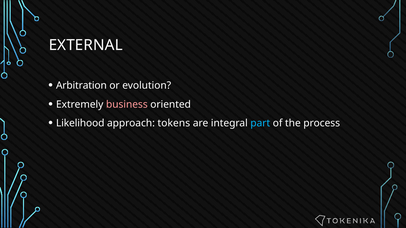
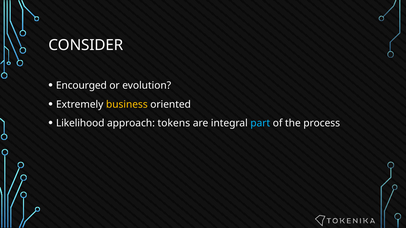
EXTERNAL: EXTERNAL -> CONSIDER (86, 45)
Arbitration: Arbitration -> Encourged (81, 86)
business colour: pink -> yellow (127, 105)
